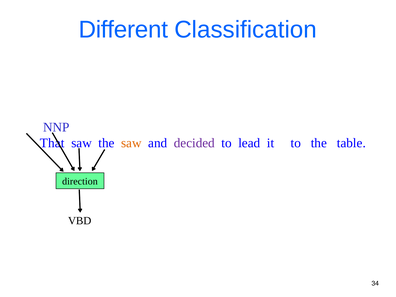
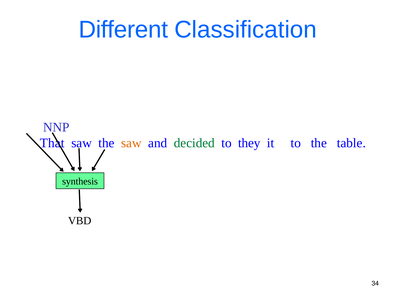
decided colour: purple -> green (194, 143)
lead: lead -> they (249, 143)
direction: direction -> synthesis (80, 181)
